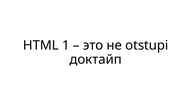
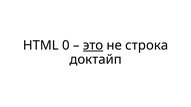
1: 1 -> 0 (66, 46)
это underline: none -> present (93, 46)
otstupi: otstupi -> строка (147, 46)
